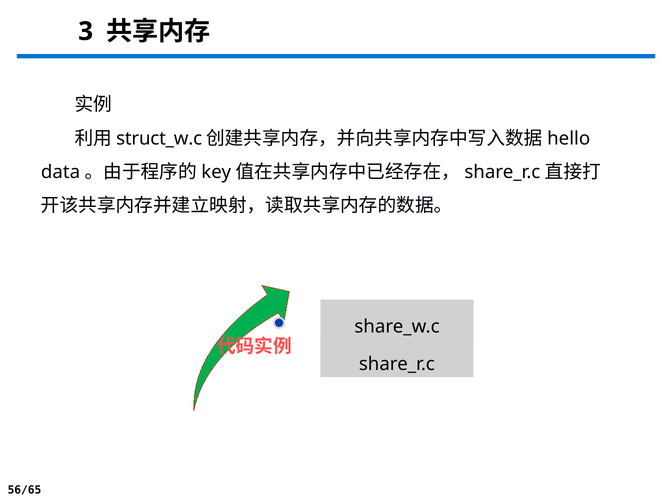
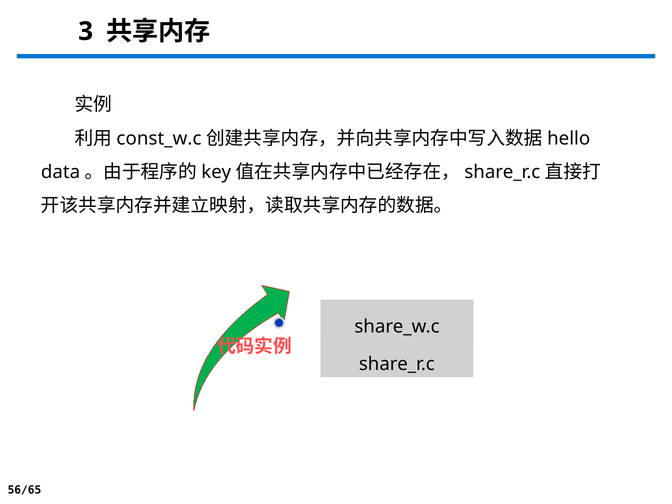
struct_w.c: struct_w.c -> const_w.c (159, 138)
